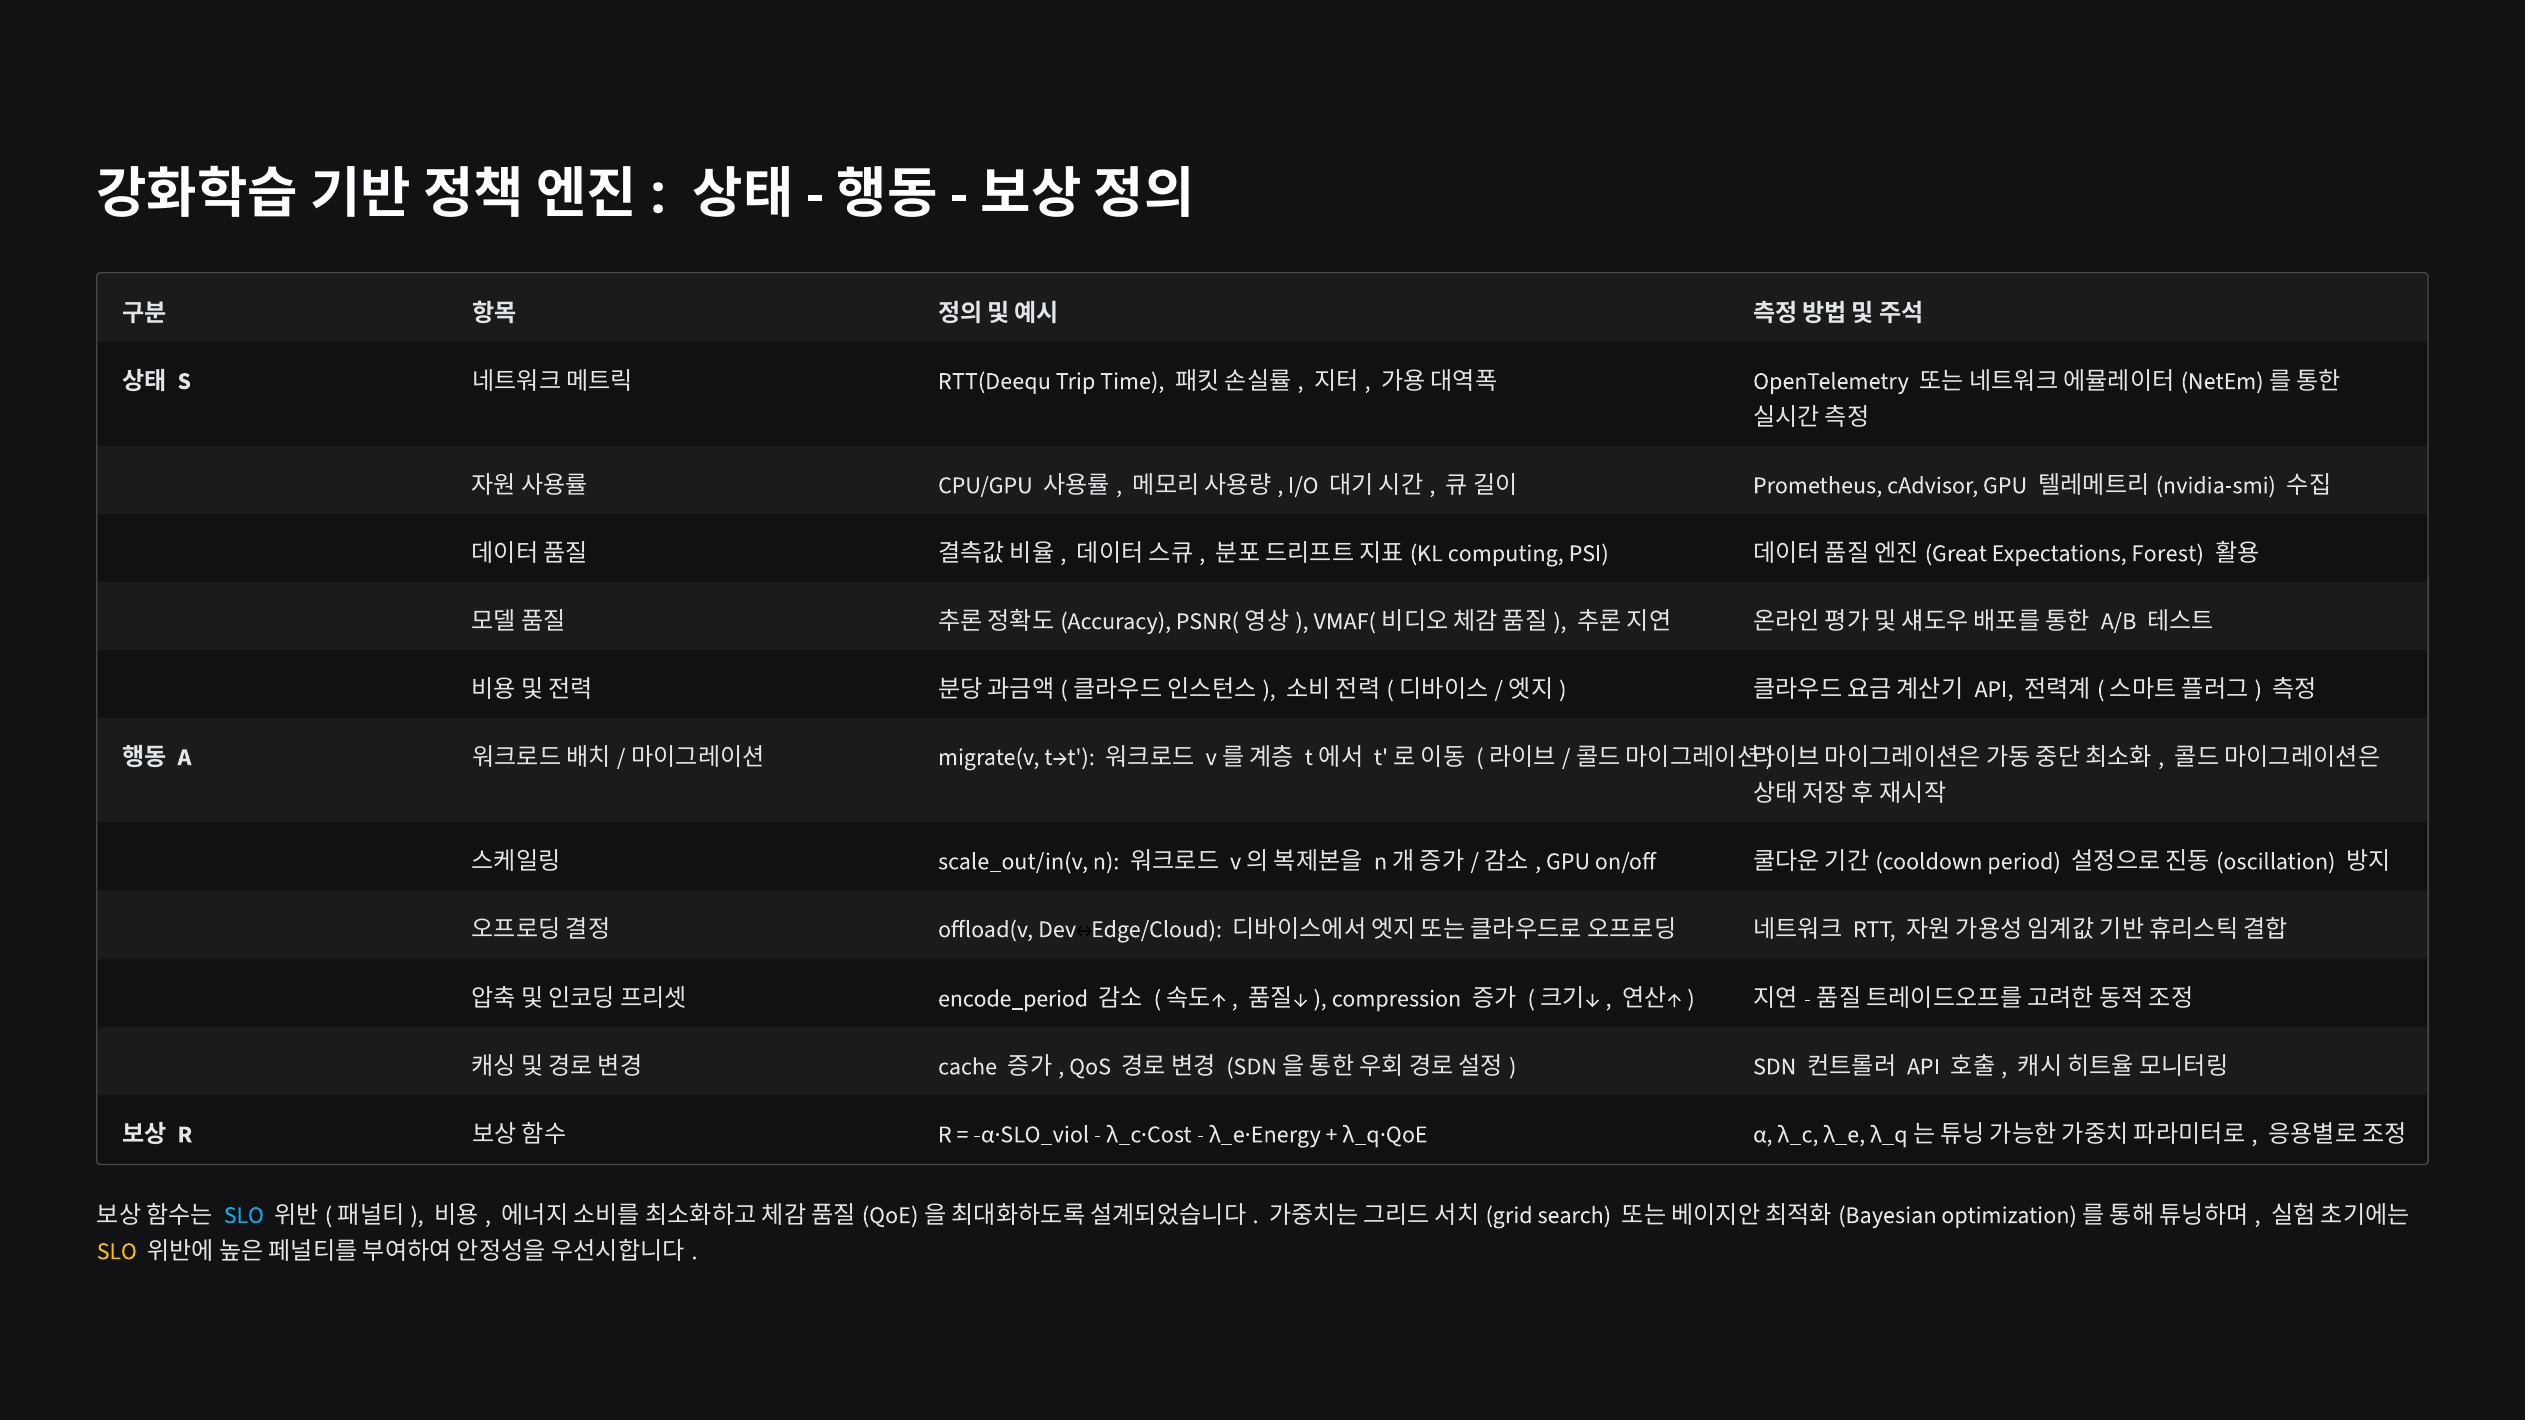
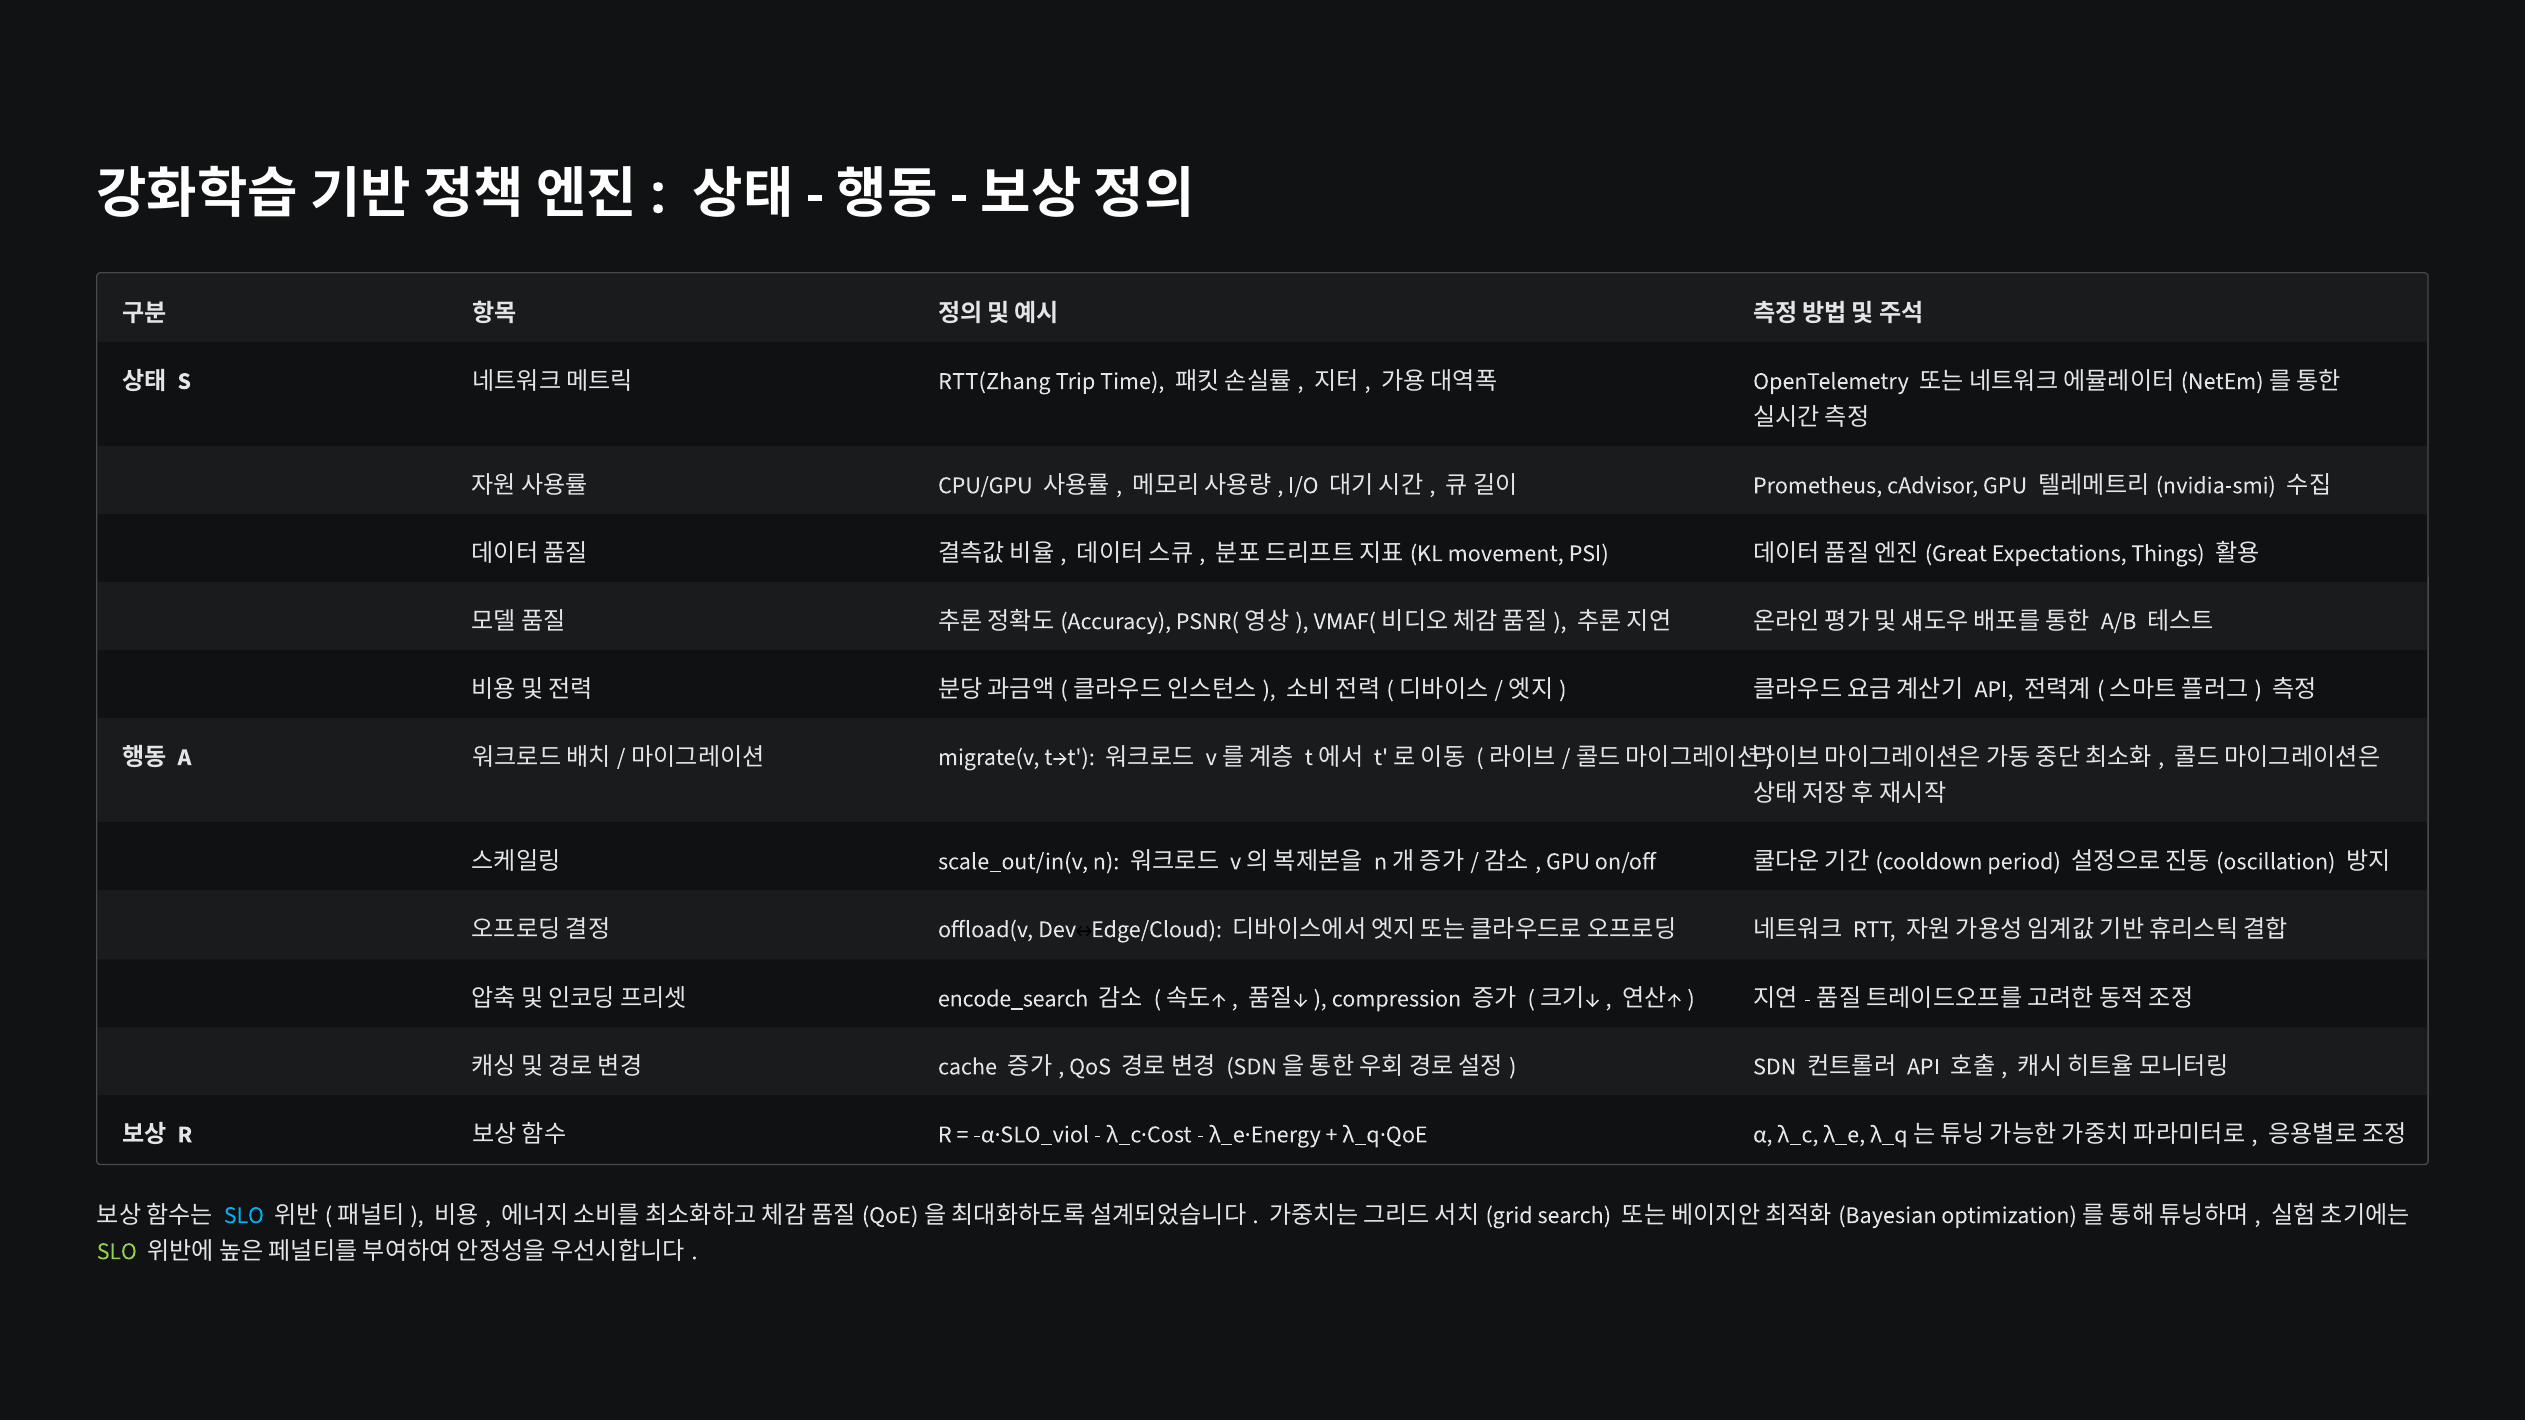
RTT(Deequ: RTT(Deequ -> RTT(Zhang (994, 381)
computing: computing -> movement (1506, 553)
Forest: Forest -> Things (2168, 553)
encode_period: encode_period -> encode_search (1013, 999)
SLO colour: yellow -> light green (117, 1252)
